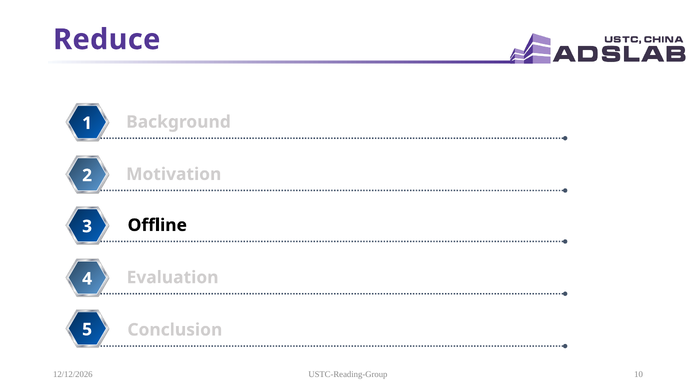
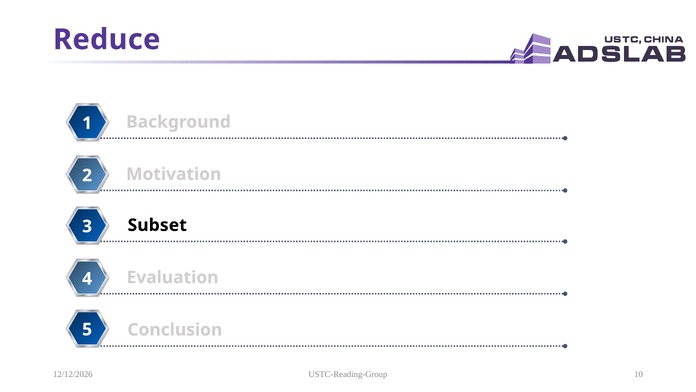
Offline: Offline -> Subset (157, 225)
